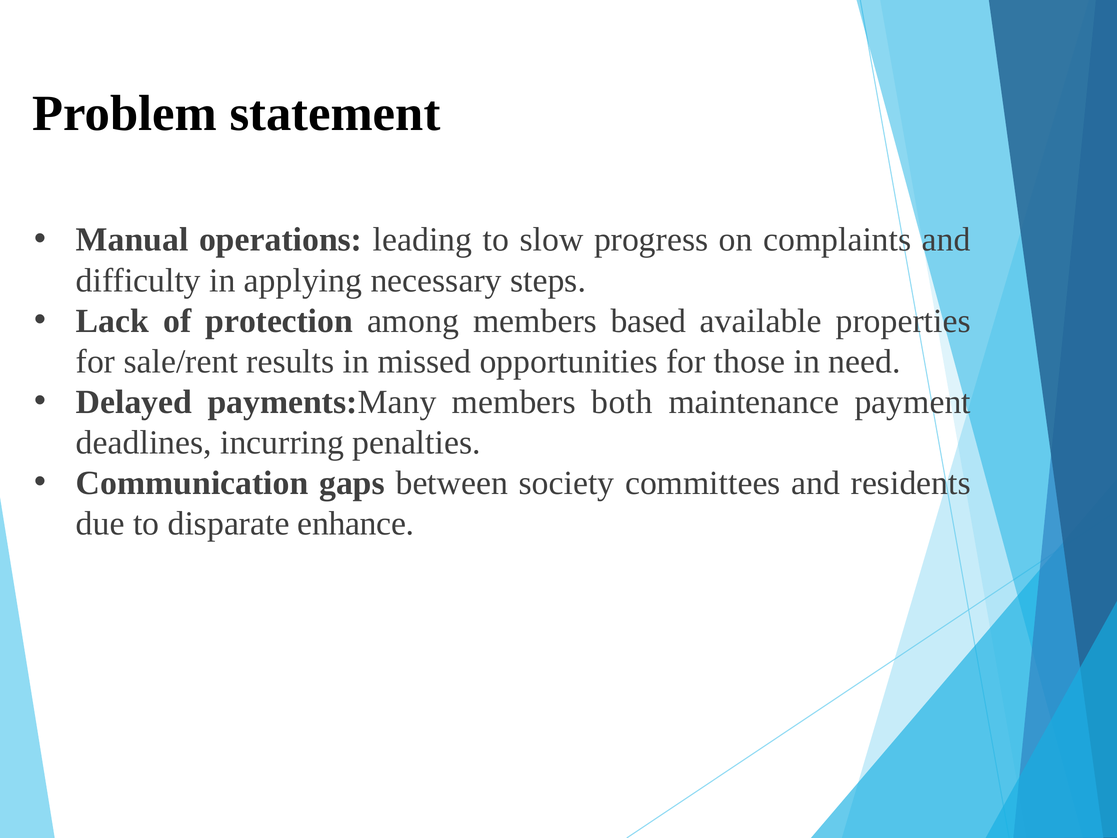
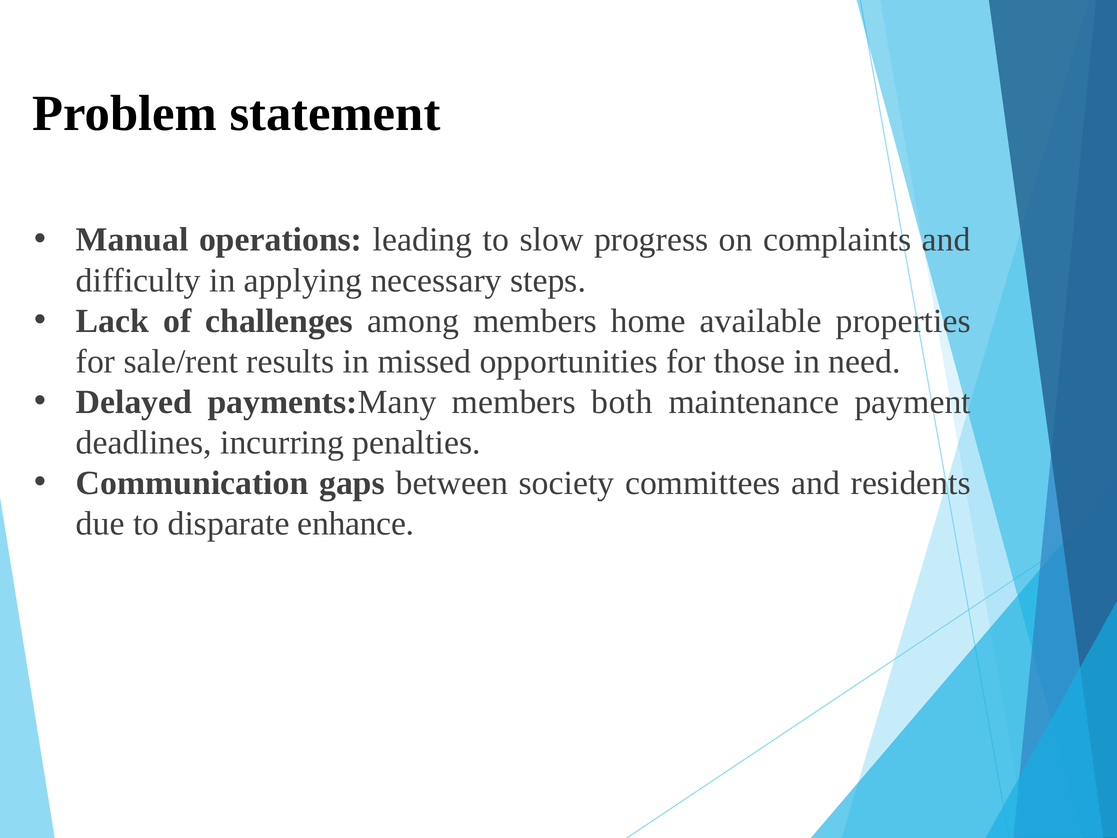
protection: protection -> challenges (279, 321)
based: based -> home (648, 321)
